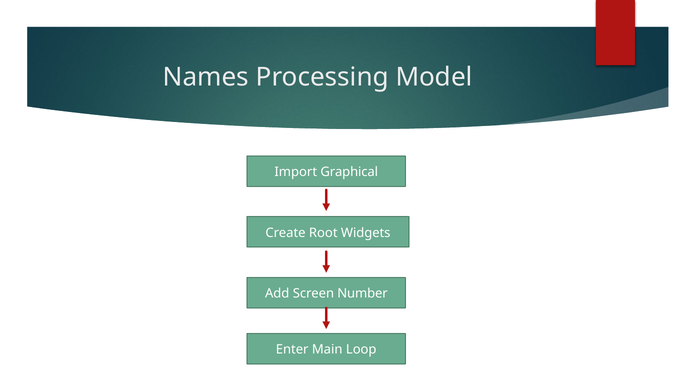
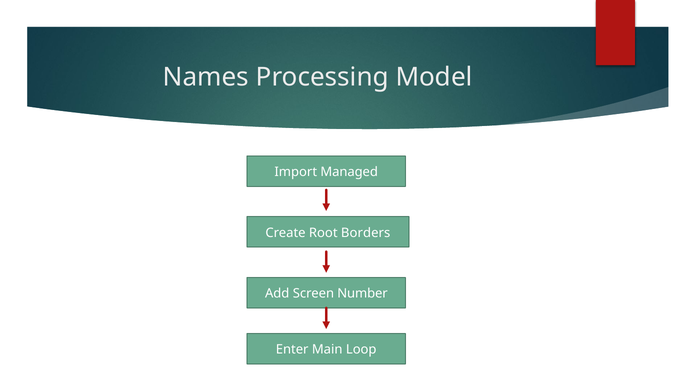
Graphical: Graphical -> Managed (349, 172)
Widgets: Widgets -> Borders (366, 233)
